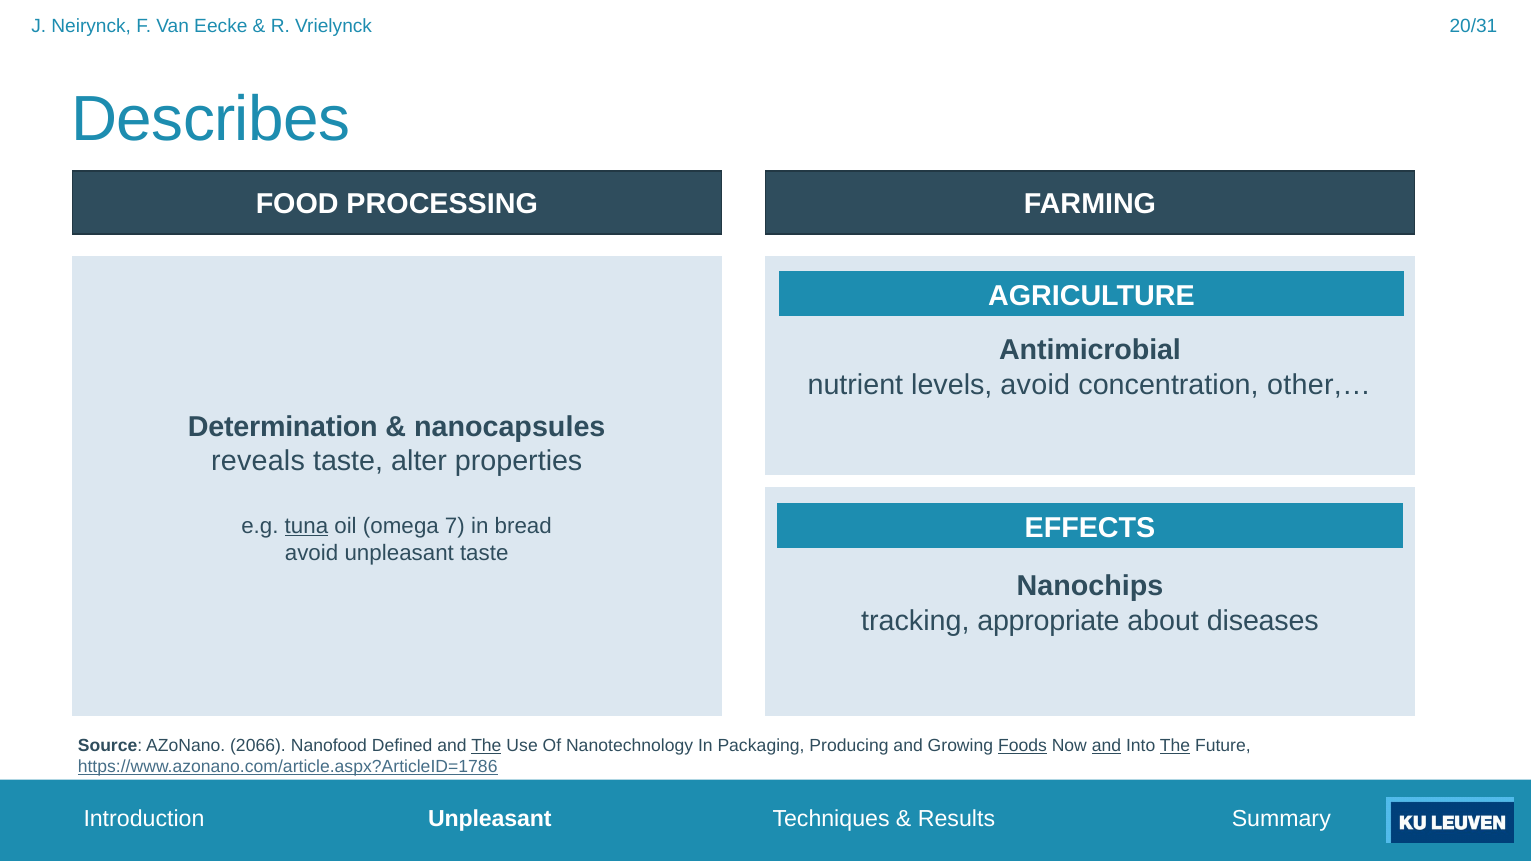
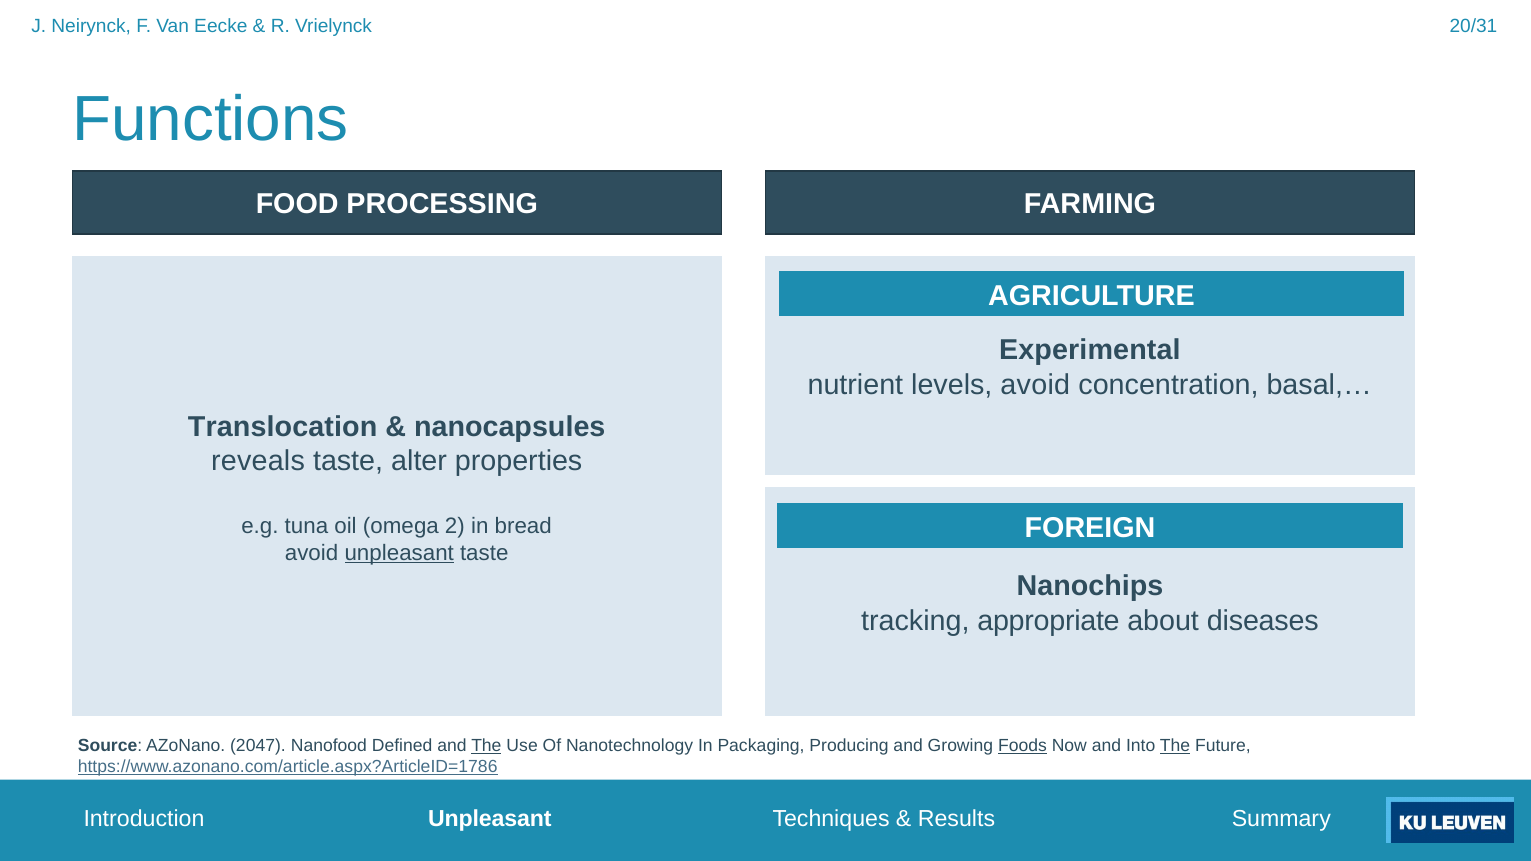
Describes: Describes -> Functions (210, 119)
Antimicrobial: Antimicrobial -> Experimental (1090, 351)
other,…: other,… -> basal,… (1319, 385)
Determination: Determination -> Translocation (283, 427)
EFFECTS: EFFECTS -> FOREIGN (1090, 528)
tuna underline: present -> none (306, 526)
7: 7 -> 2 (455, 526)
unpleasant underline: none -> present (399, 553)
2066: 2066 -> 2047 (258, 746)
and underline: present -> none (1106, 746)
